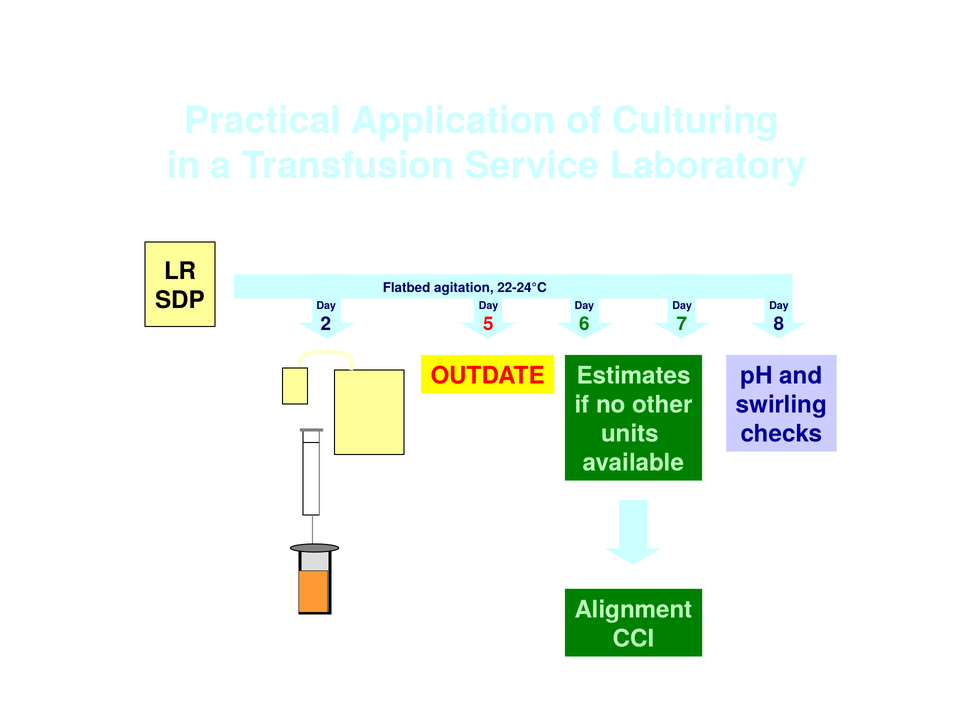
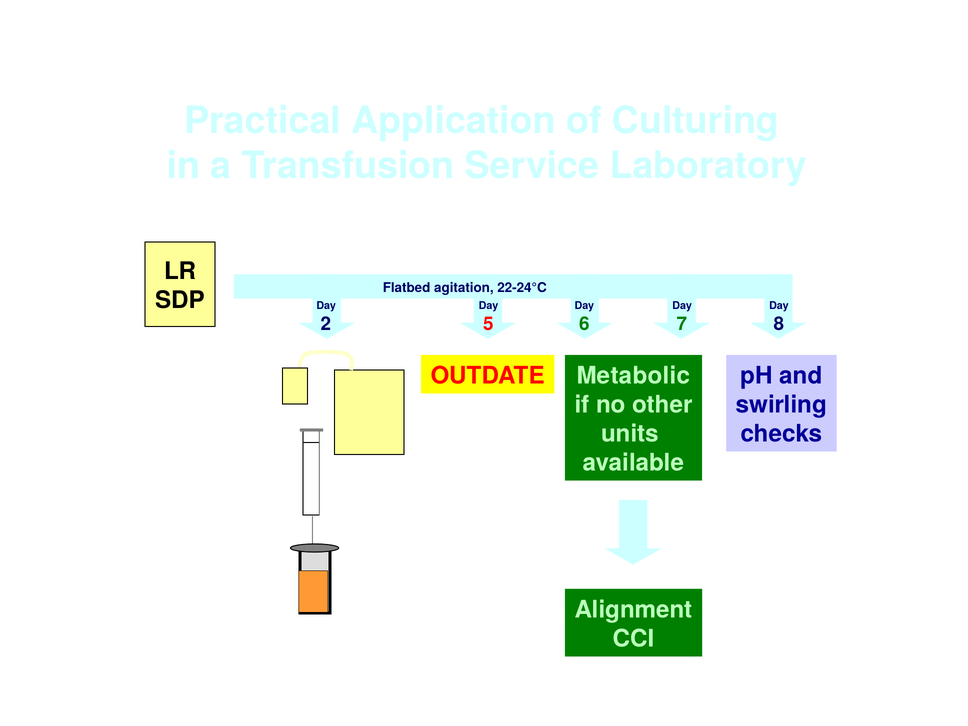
Estimates: Estimates -> Metabolic (633, 376)
